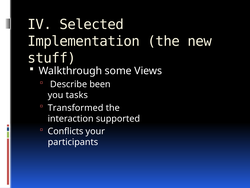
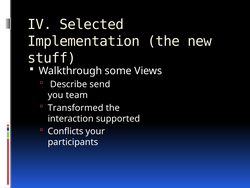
been: been -> send (100, 84)
tasks: tasks -> team (77, 95)
